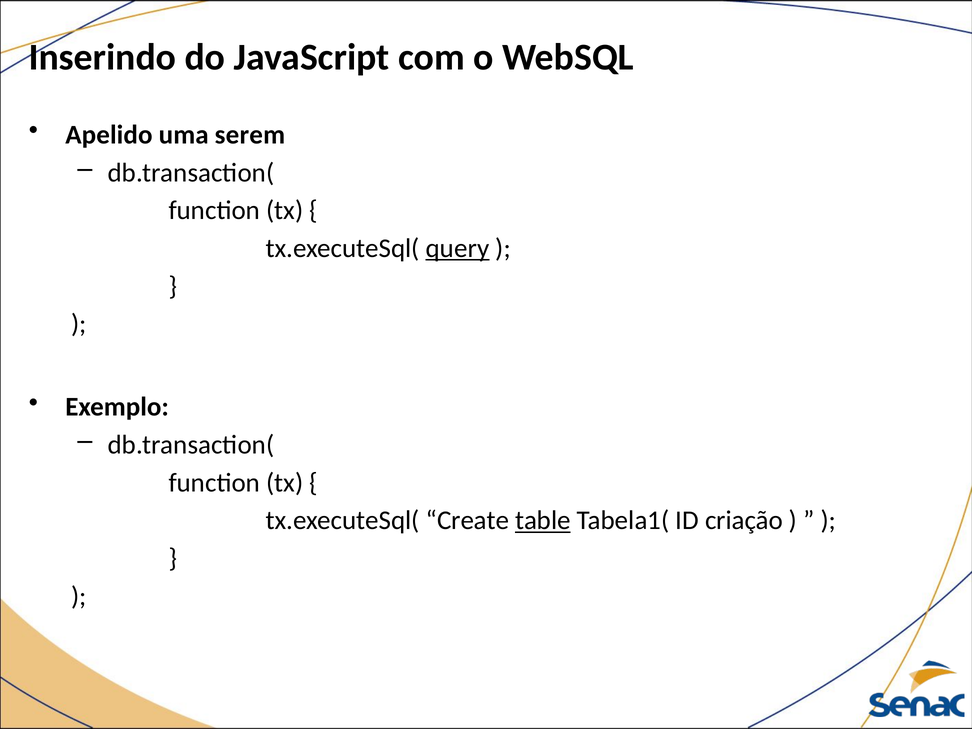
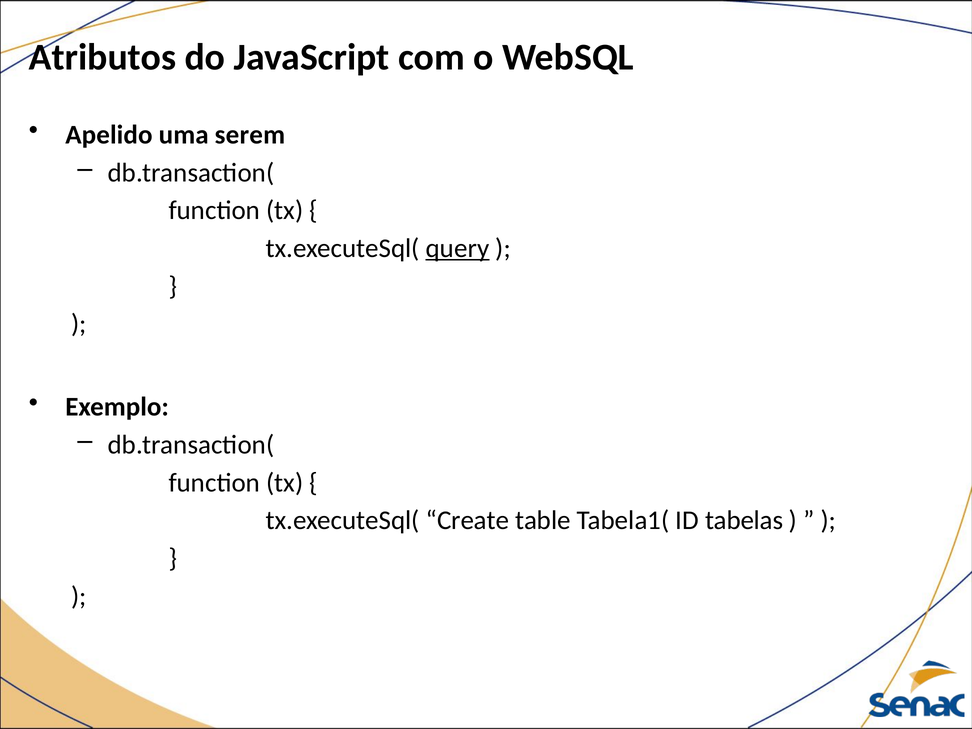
Inserindo: Inserindo -> Atributos (102, 57)
table underline: present -> none (543, 520)
criação: criação -> tabelas (744, 520)
